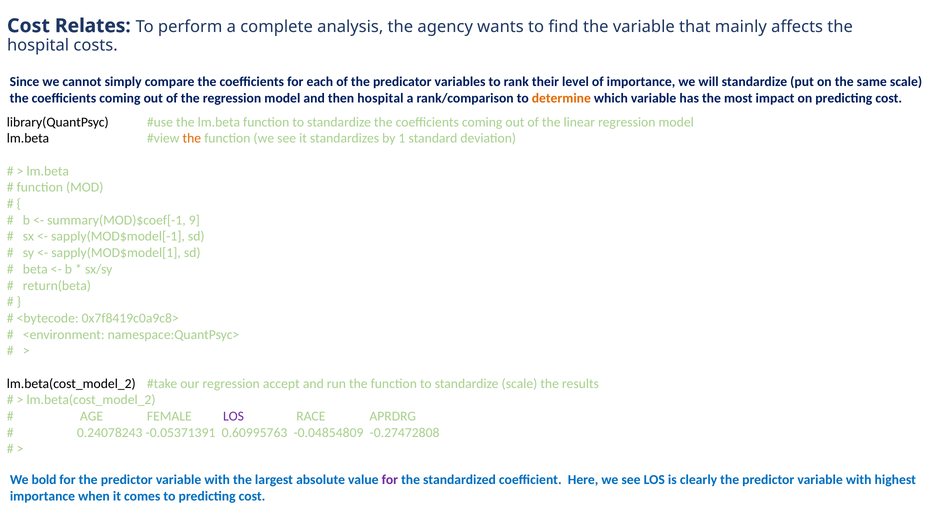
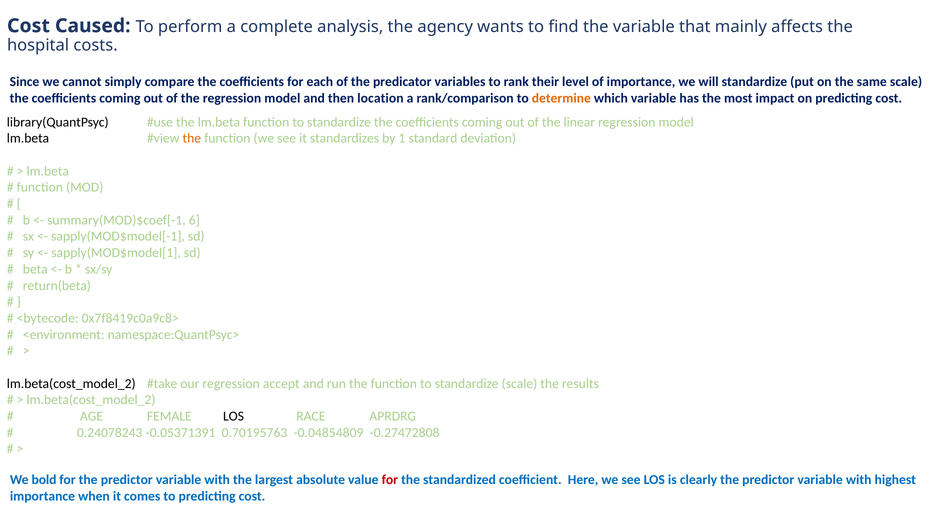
Relates: Relates -> Caused (93, 26)
then hospital: hospital -> location (380, 98)
9: 9 -> 6 (194, 220)
LOS colour: purple -> black (234, 417)
0.60995763: 0.60995763 -> 0.70195763 (255, 433)
for colour: purple -> red (390, 480)
